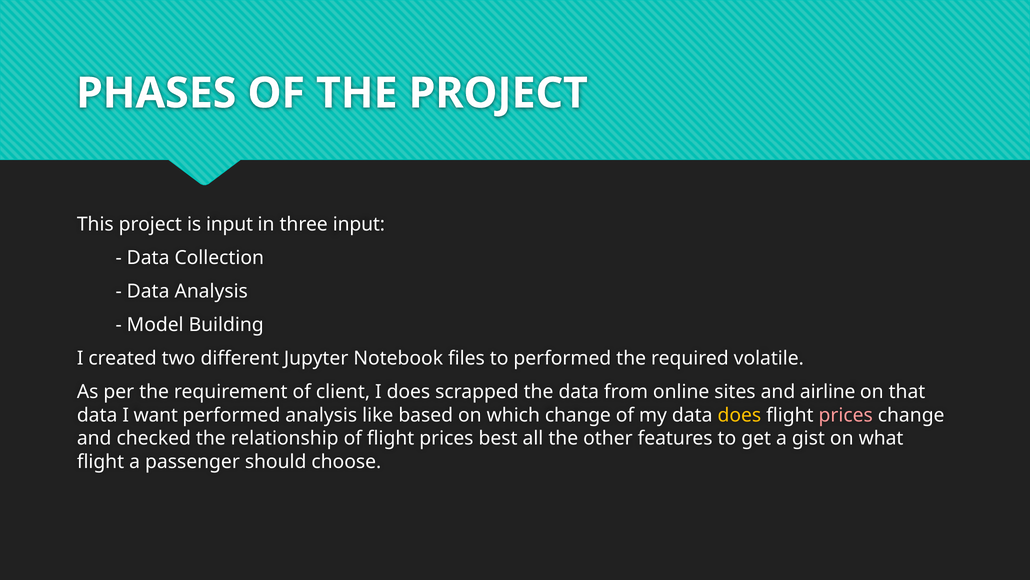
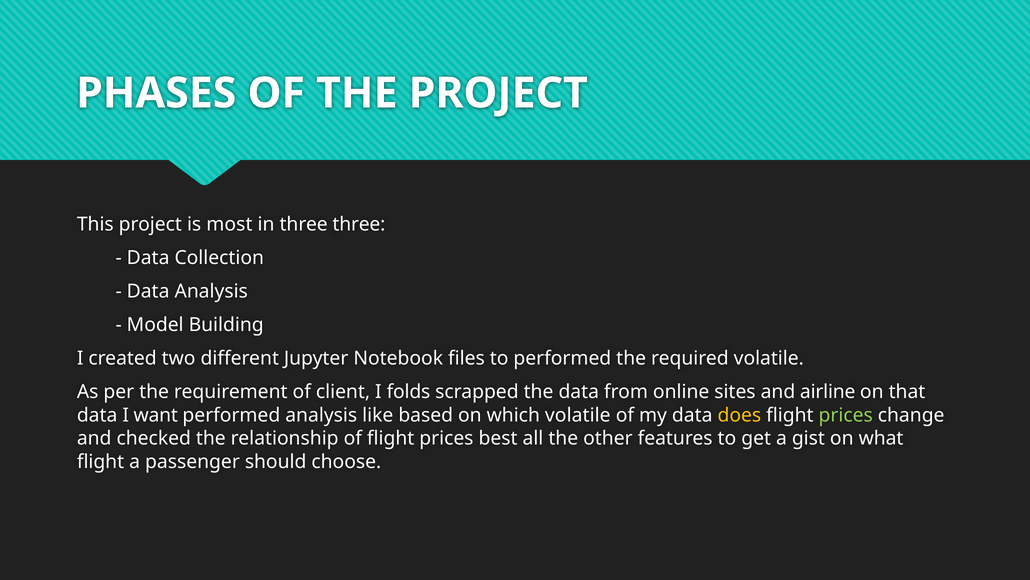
is input: input -> most (229, 224)
three input: input -> three (359, 224)
I does: does -> folds (408, 392)
which change: change -> volatile (578, 415)
prices colour: pink -> light green (846, 415)
